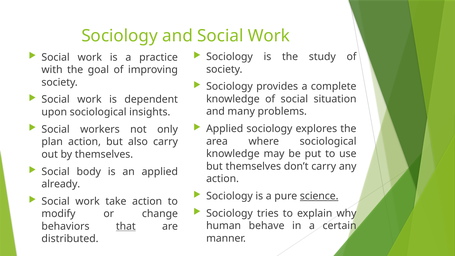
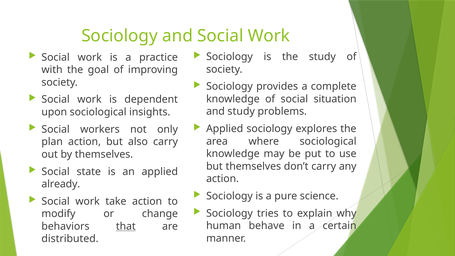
and many: many -> study (241, 112)
body: body -> state (89, 172)
science underline: present -> none (319, 196)
